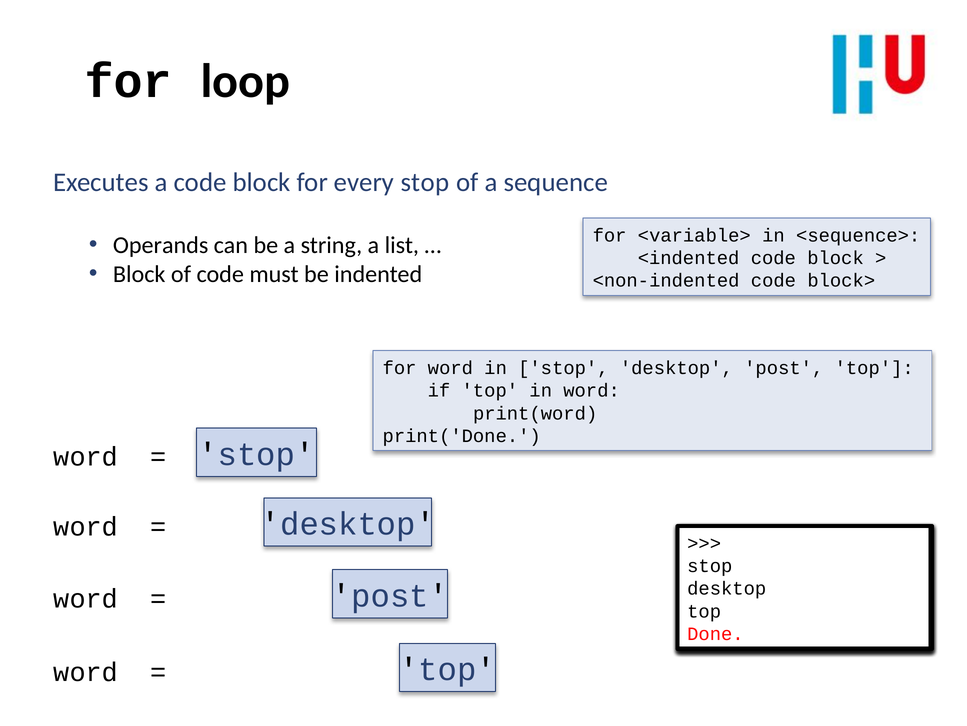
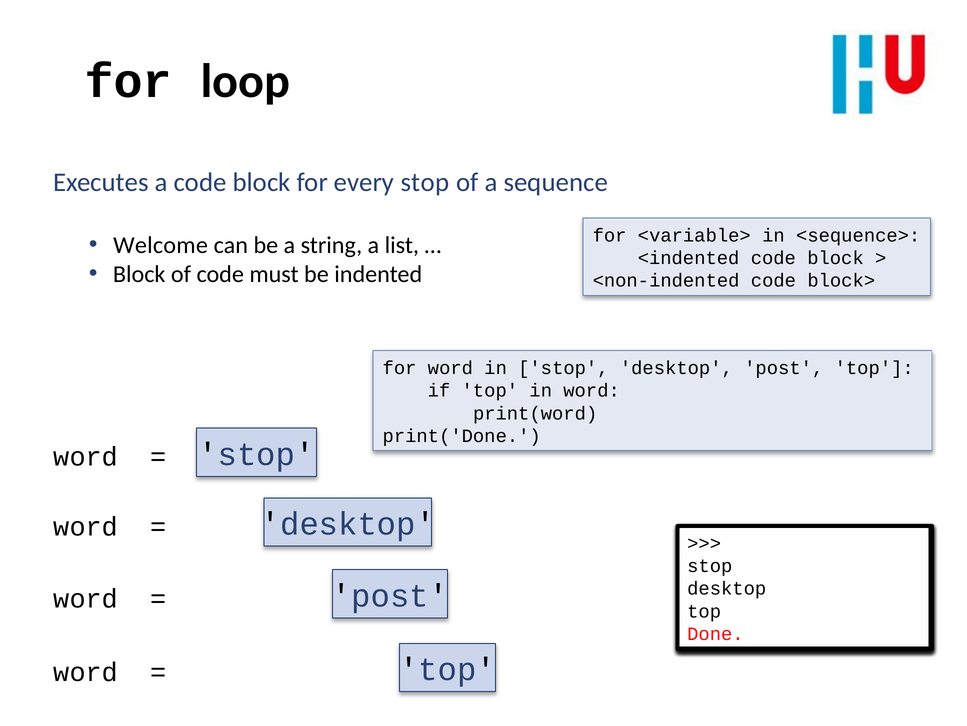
Operands: Operands -> Welcome (161, 245)
